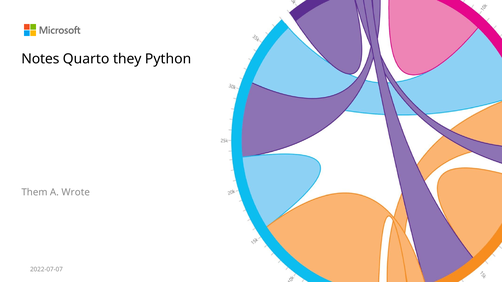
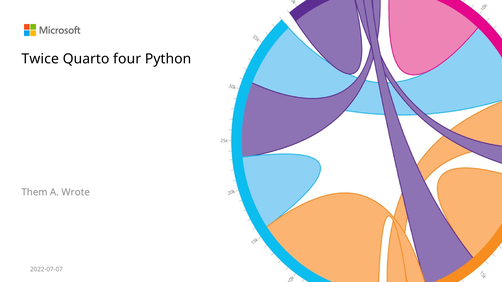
Notes: Notes -> Twice (40, 59)
they: they -> four (127, 59)
